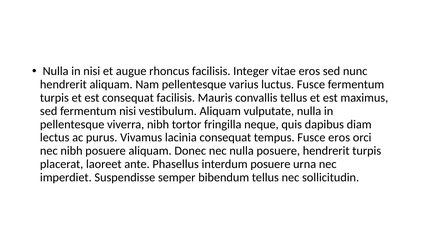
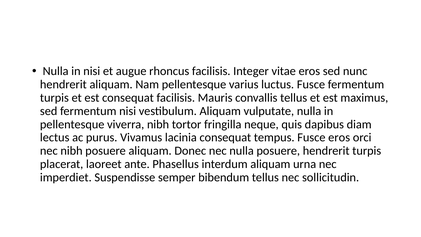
interdum posuere: posuere -> aliquam (270, 164)
